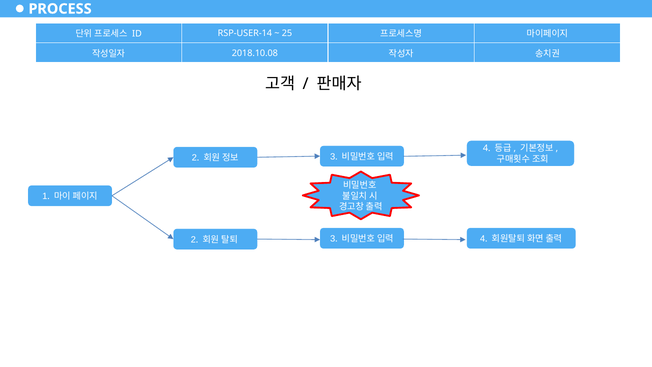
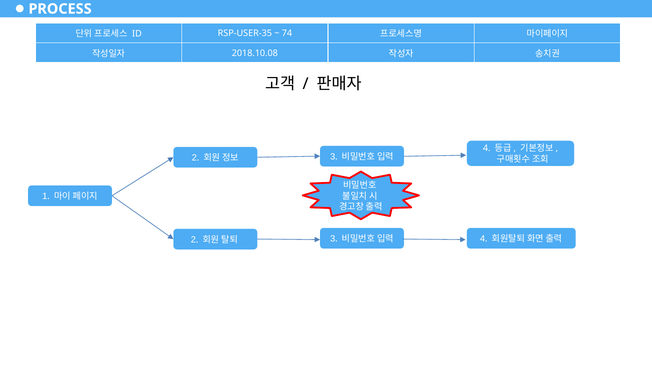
RSP-USER-14: RSP-USER-14 -> RSP-USER-35 (245, 33)
25: 25 -> 74 (287, 33)
